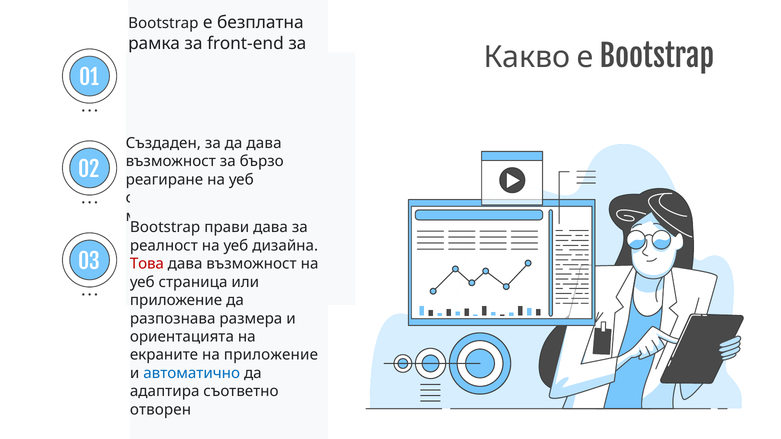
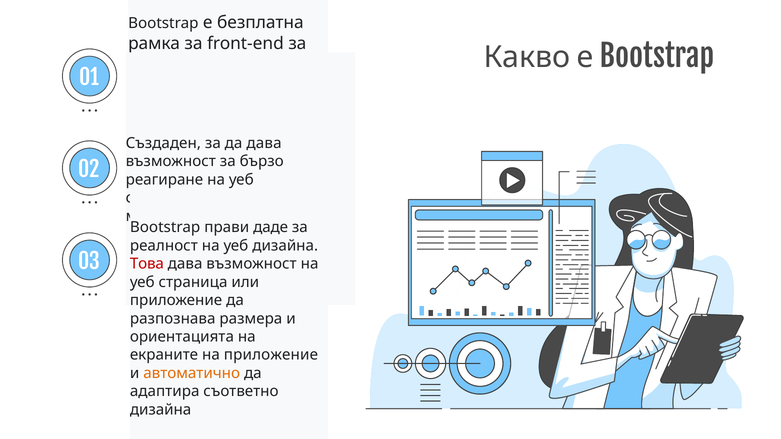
прави дава: дава -> даде (271, 228)
автоматично colour: blue -> orange (192, 373)
отворен: отворен -> дизайна (161, 410)
